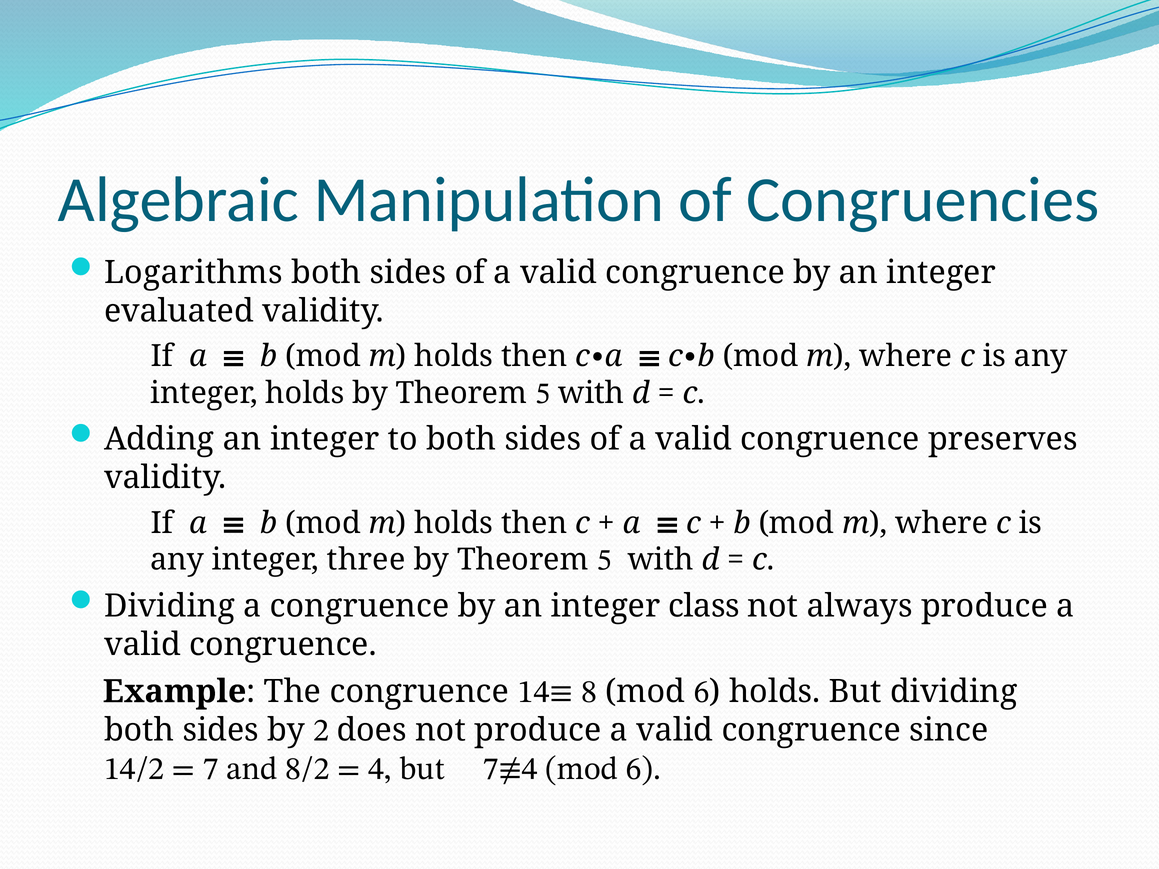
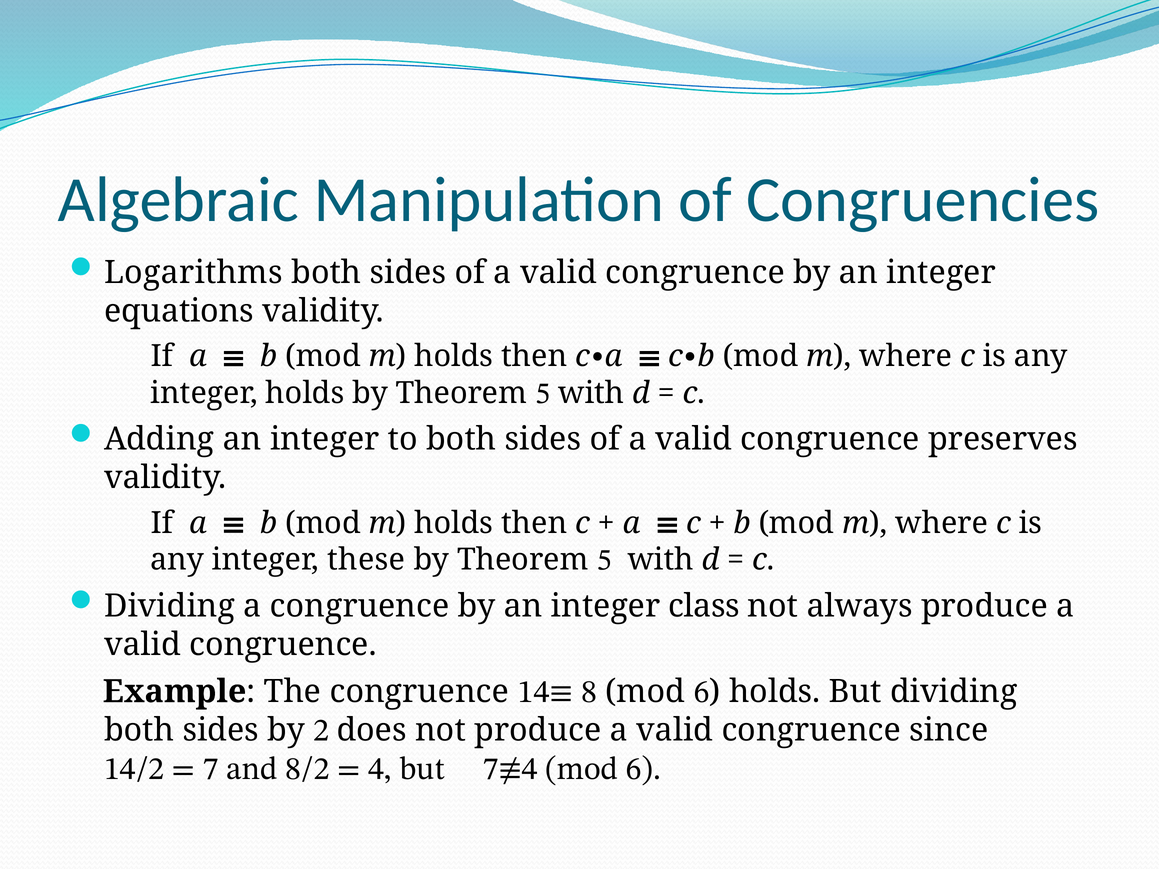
evaluated: evaluated -> equations (179, 311)
three: three -> these (366, 560)
